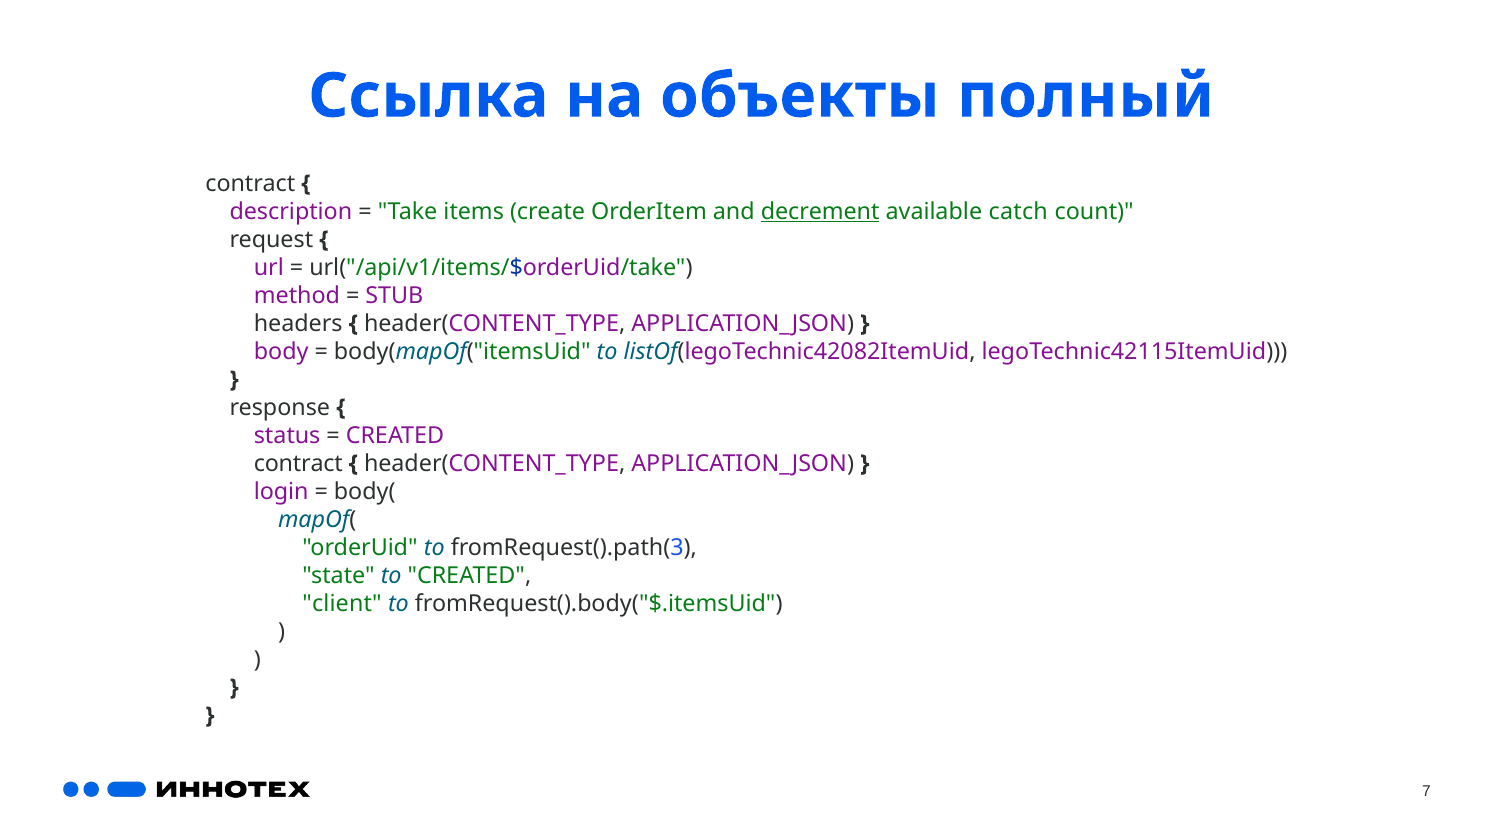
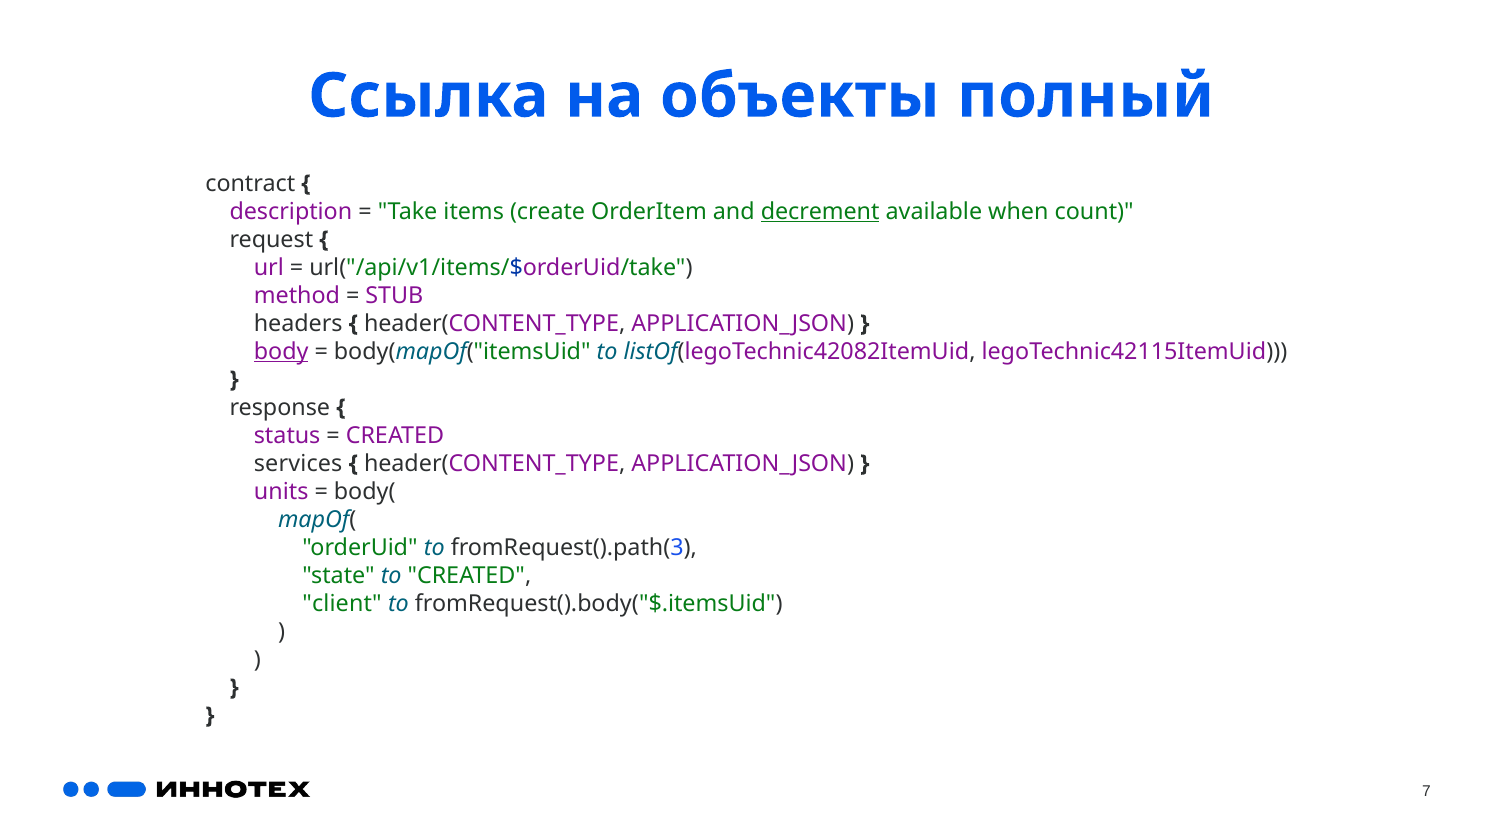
catch: catch -> when (1018, 211)
body underline: none -> present (281, 351)
contract: contract -> services (298, 463)
login: login -> units (281, 491)
